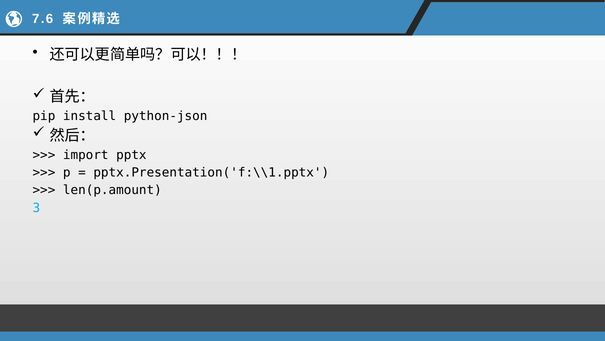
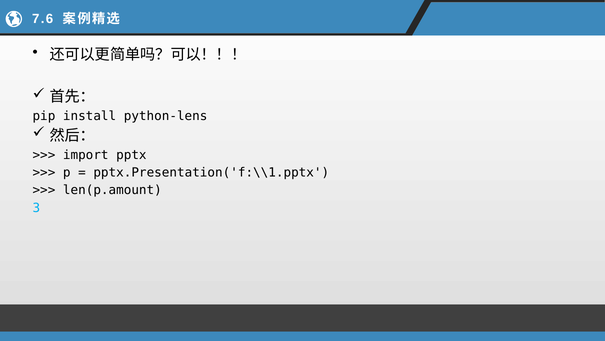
python-json: python-json -> python-lens (166, 116)
